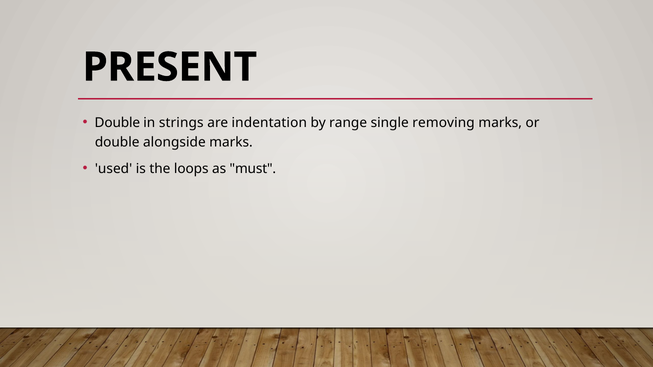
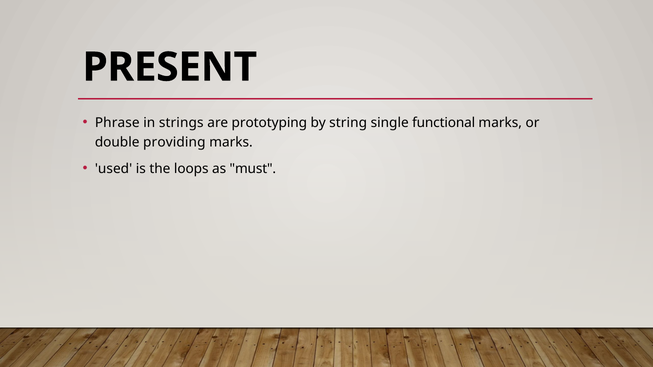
Double: Double -> Phrase (117, 123)
indentation: indentation -> prototyping (269, 123)
range: range -> string (348, 123)
removing: removing -> functional (444, 123)
alongside: alongside -> providing (174, 142)
